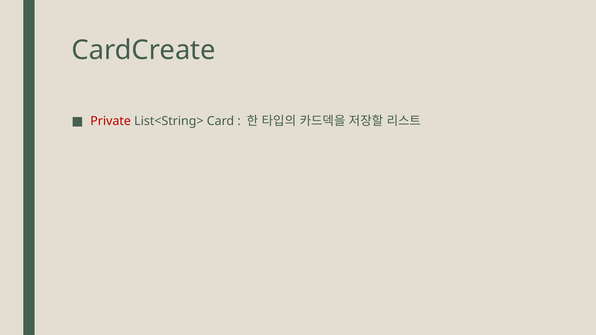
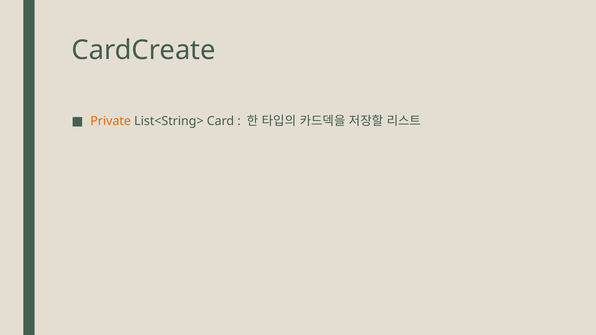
Private colour: red -> orange (111, 121)
